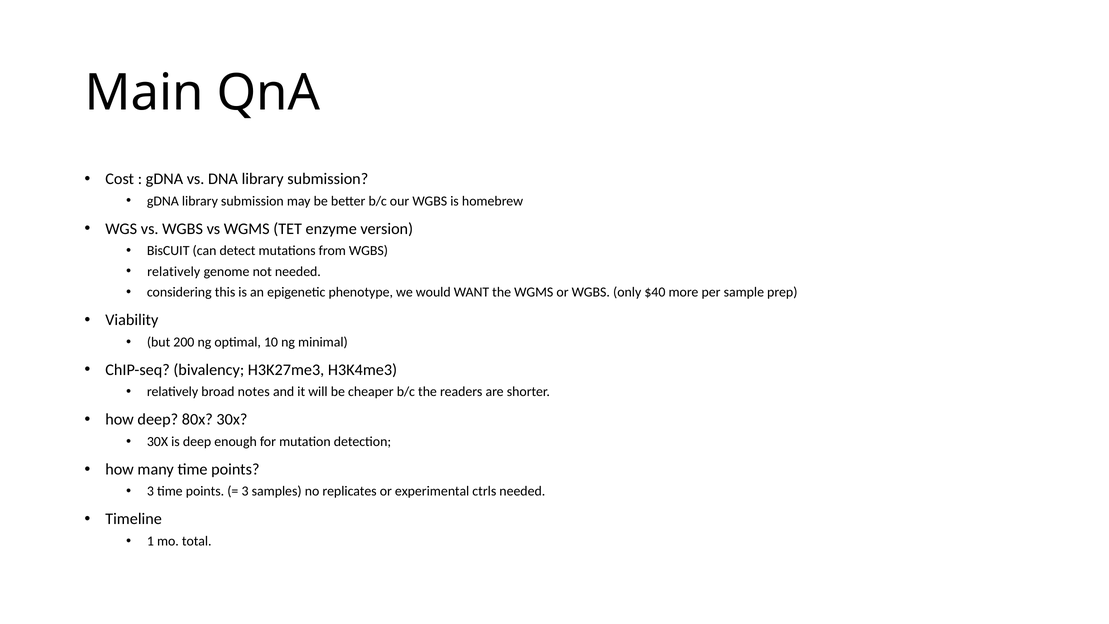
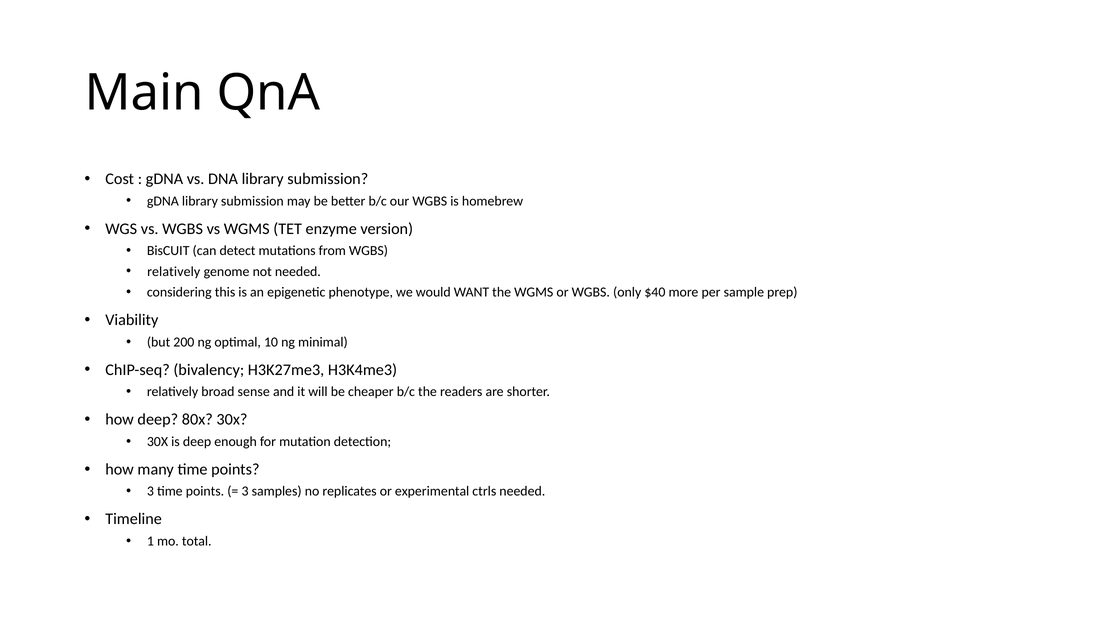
notes: notes -> sense (254, 392)
